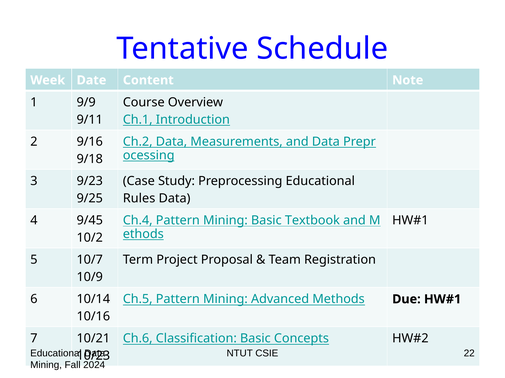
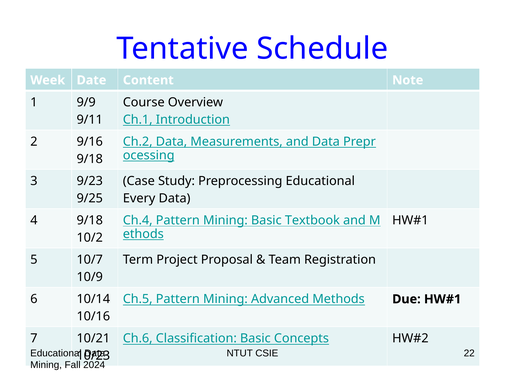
Rules: Rules -> Every (139, 199)
4 9/45: 9/45 -> 9/18 (90, 221)
